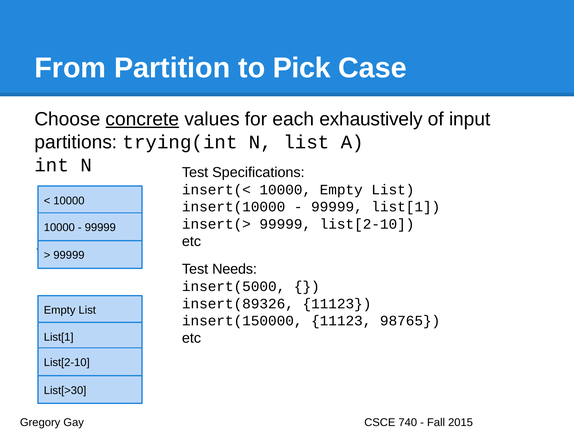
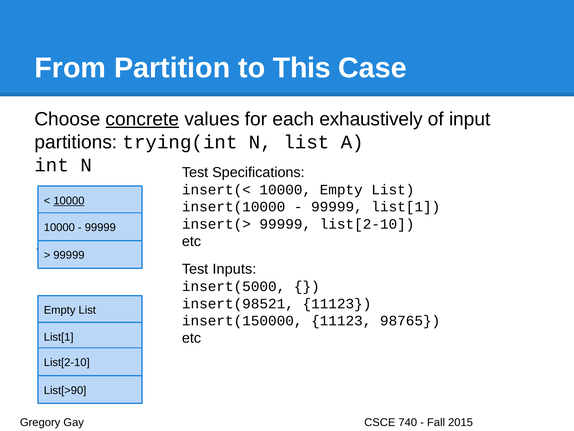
Pick: Pick -> This (302, 68)
10000 underline: none -> present (69, 200)
Needs: Needs -> Inputs (234, 269)
insert(89326: insert(89326 -> insert(98521 (238, 303)
List[>30: List[>30 -> List[>90 (65, 390)
